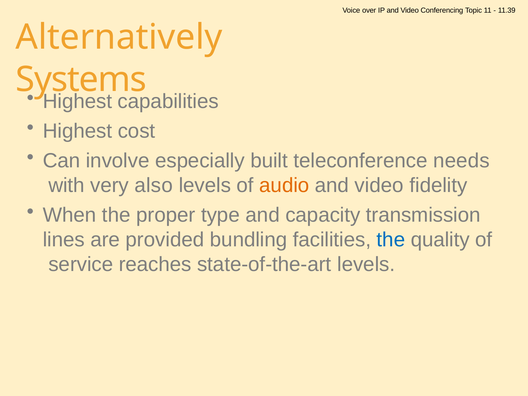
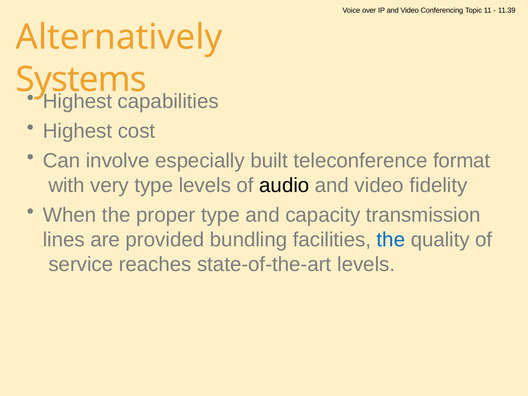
needs: needs -> format (462, 161)
very also: also -> type (154, 185)
audio colour: orange -> black (284, 185)
